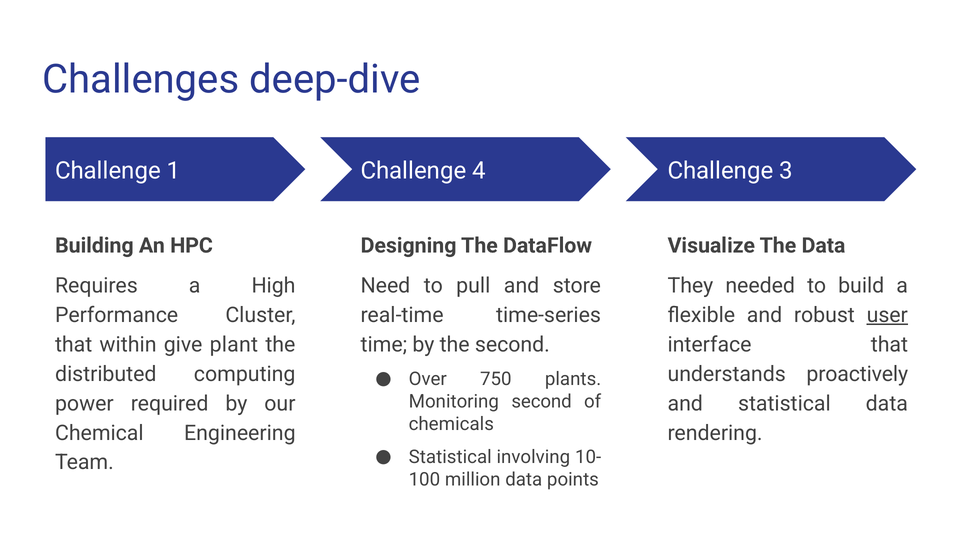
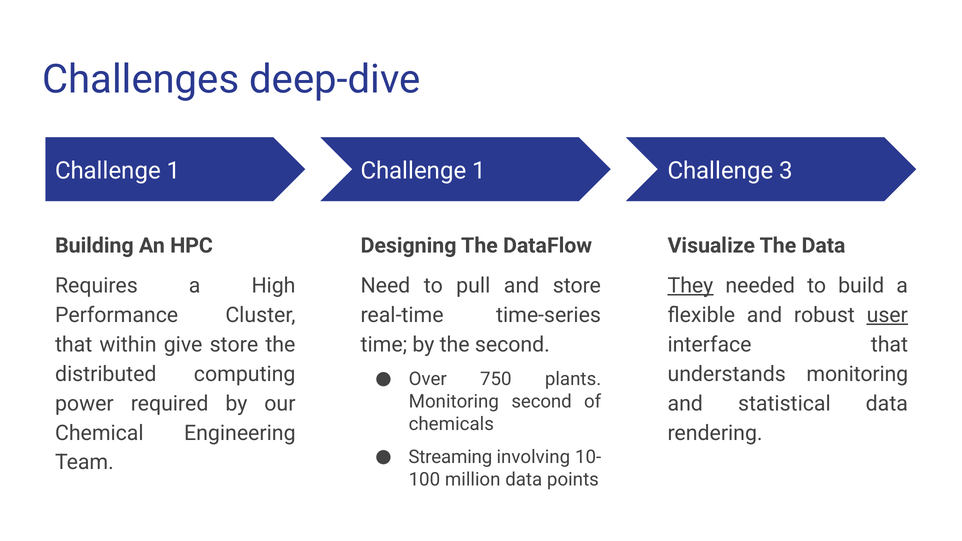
4: 4 -> 1 (479, 171)
They underline: none -> present (690, 286)
give plant: plant -> store (234, 345)
understands proactively: proactively -> monitoring (857, 374)
Statistical: Statistical -> Streaming (450, 457)
